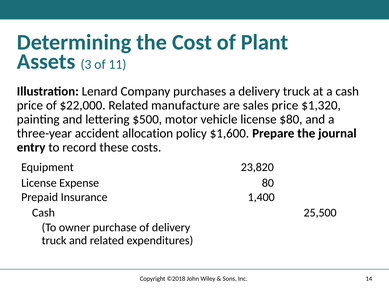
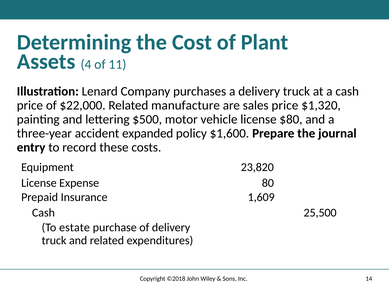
3: 3 -> 4 (86, 64)
allocation: allocation -> expanded (148, 133)
1,400: 1,400 -> 1,609 (261, 197)
owner: owner -> estate (74, 227)
